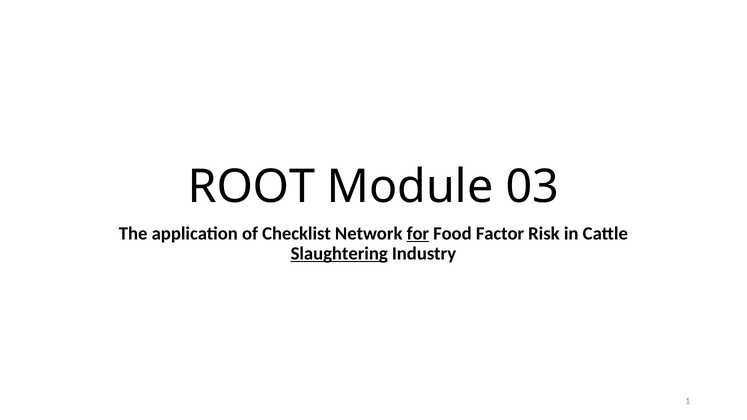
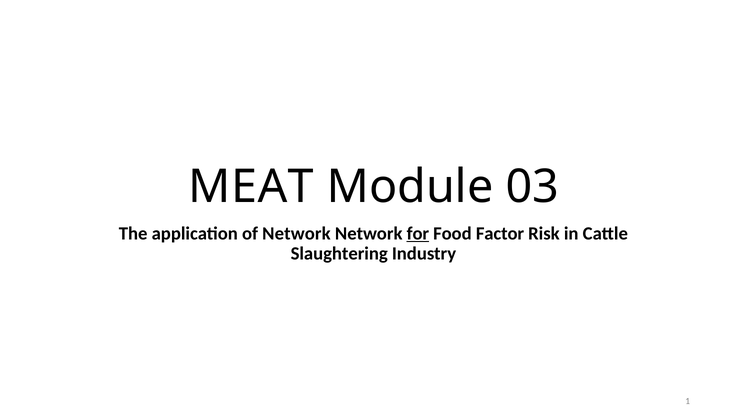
ROOT: ROOT -> MEAT (251, 187)
of Checklist: Checklist -> Network (296, 233)
Slaughtering underline: present -> none (339, 254)
